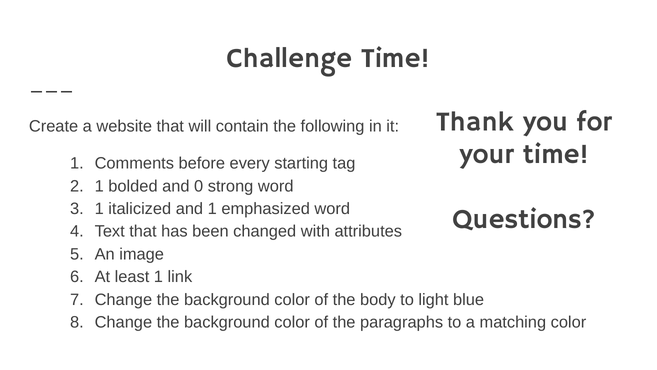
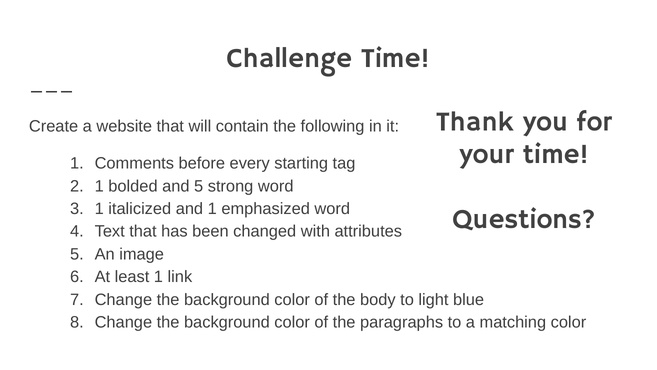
and 0: 0 -> 5 (199, 186)
